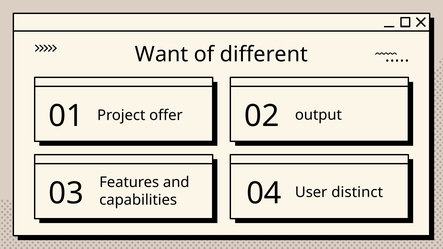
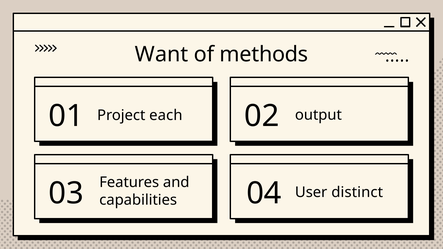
different: different -> methods (264, 54)
offer: offer -> each (166, 115)
